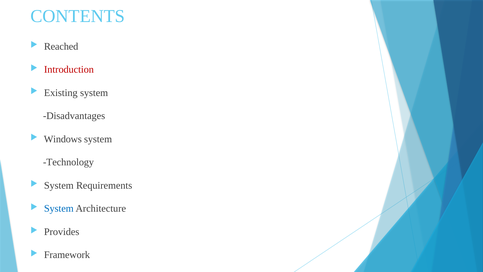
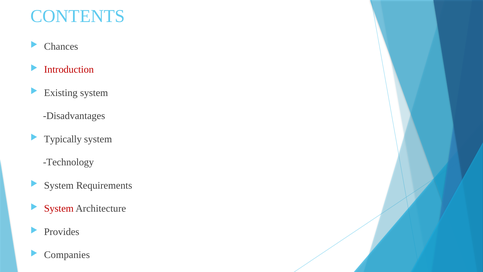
Reached: Reached -> Chances (61, 46)
Windows: Windows -> Typically (63, 139)
System colour: blue -> red (59, 208)
Framework: Framework -> Companies (67, 255)
